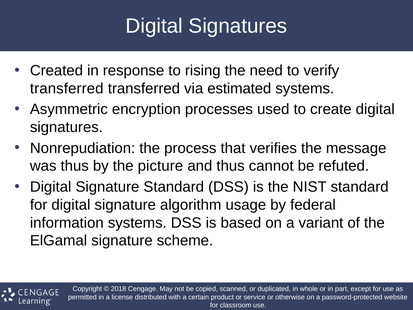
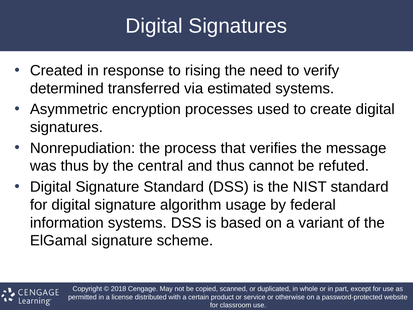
transferred: transferred -> determined (67, 88)
picture: picture -> central (160, 166)
